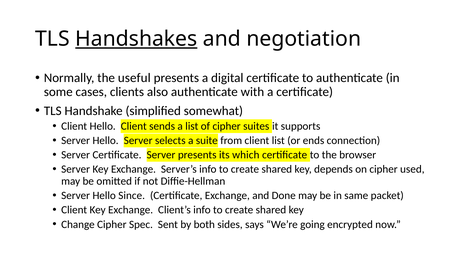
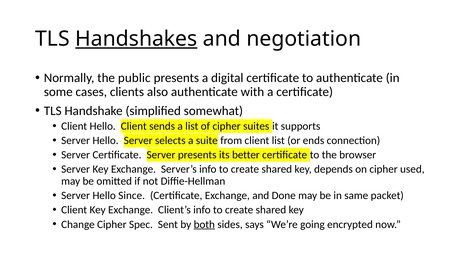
useful: useful -> public (134, 78)
which: which -> better (246, 155)
both underline: none -> present (204, 224)
